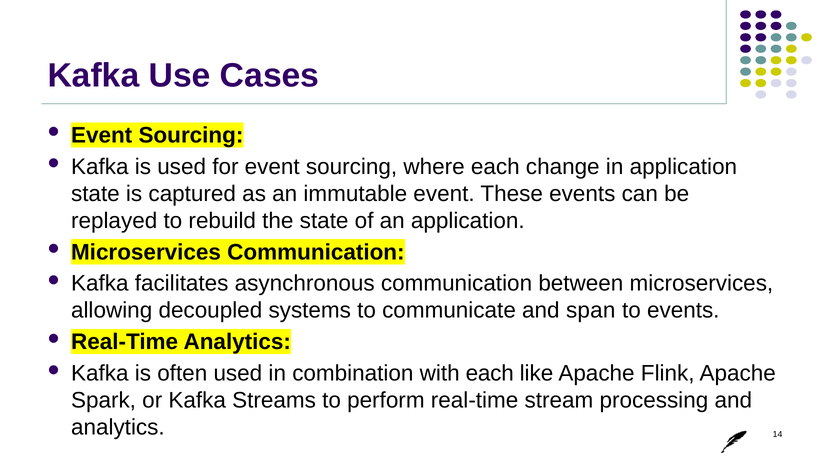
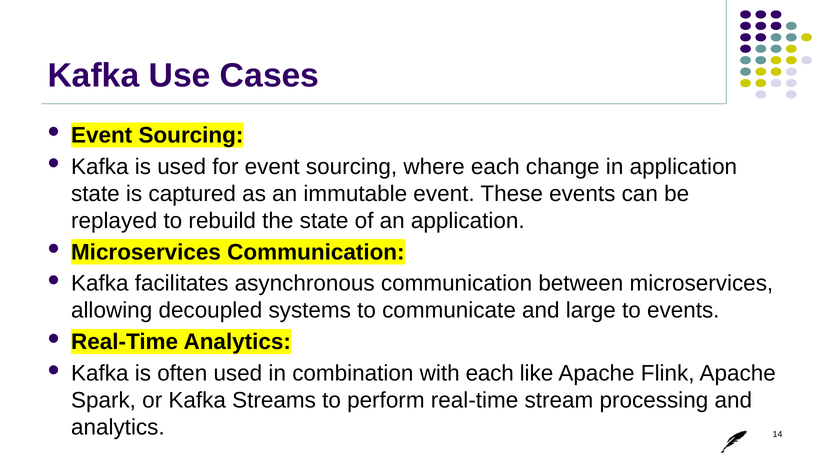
span: span -> large (591, 310)
